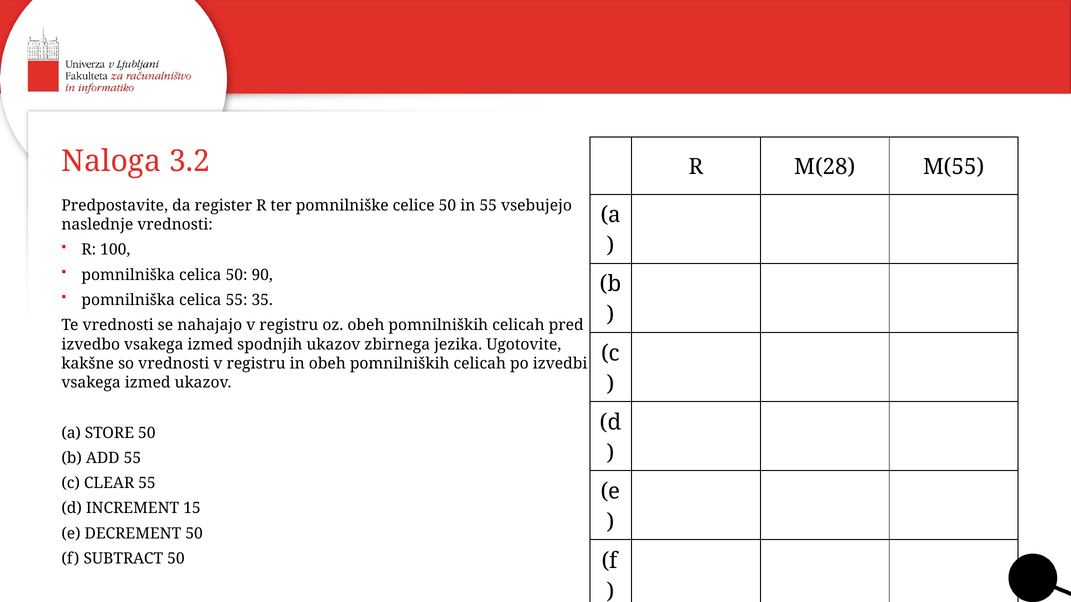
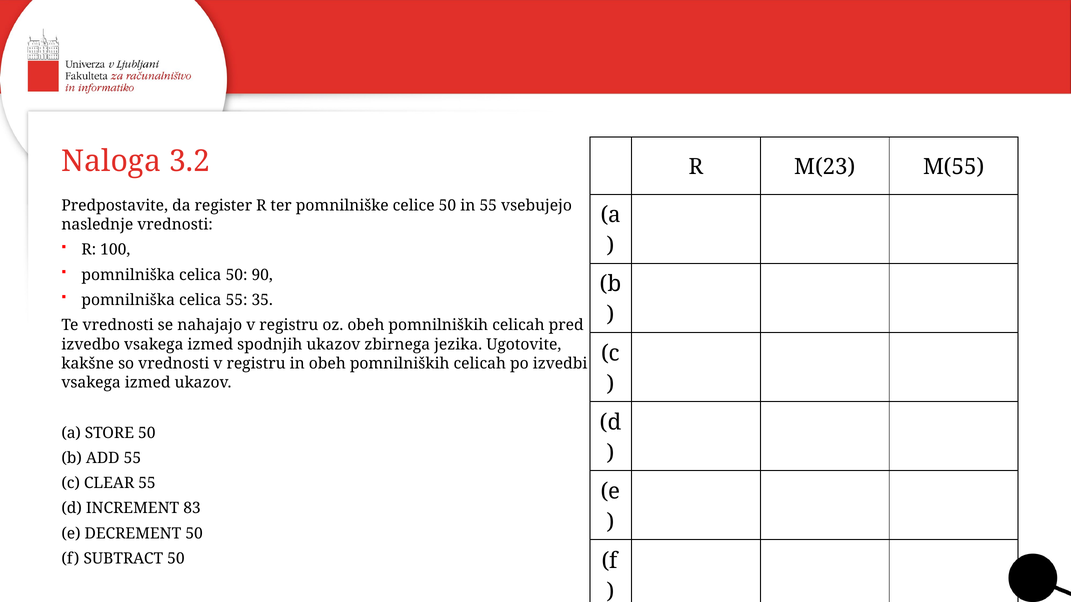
M(28: M(28 -> M(23 (825, 167)
15: 15 -> 83 (192, 509)
